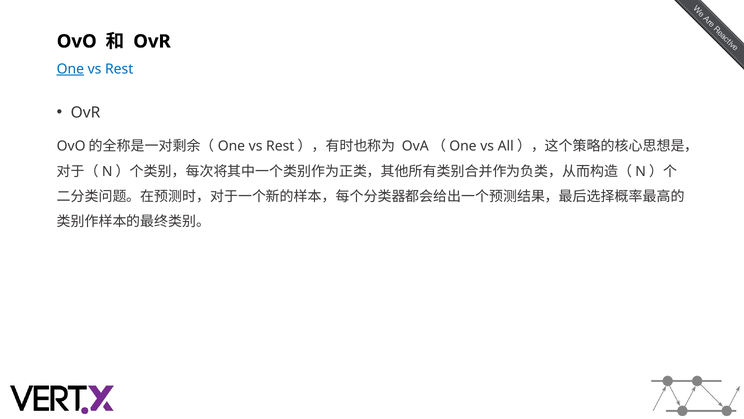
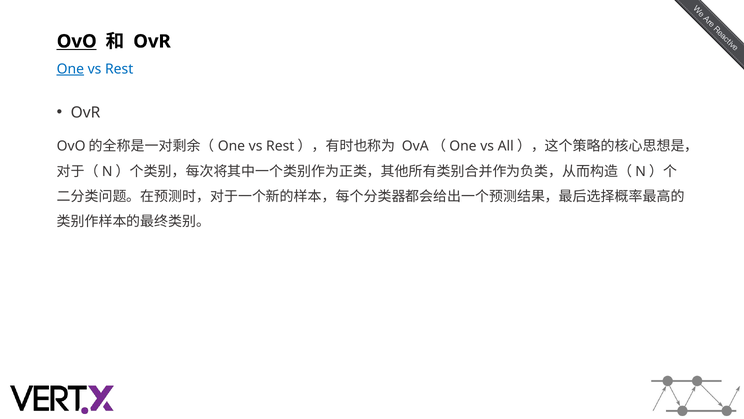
OvO underline: none -> present (77, 41)
